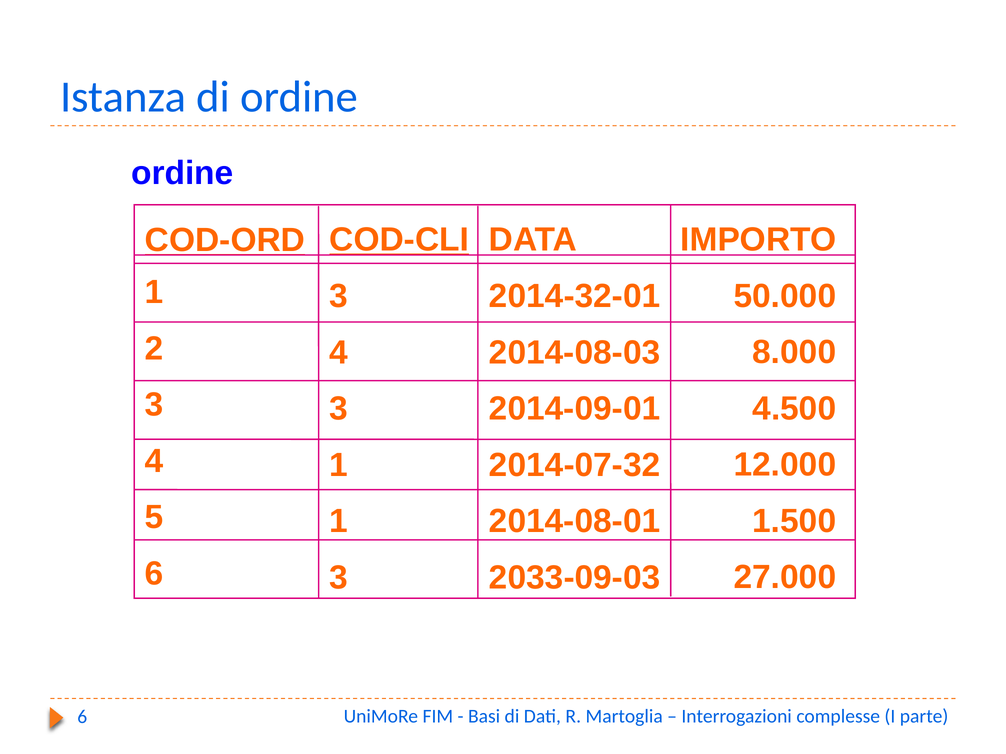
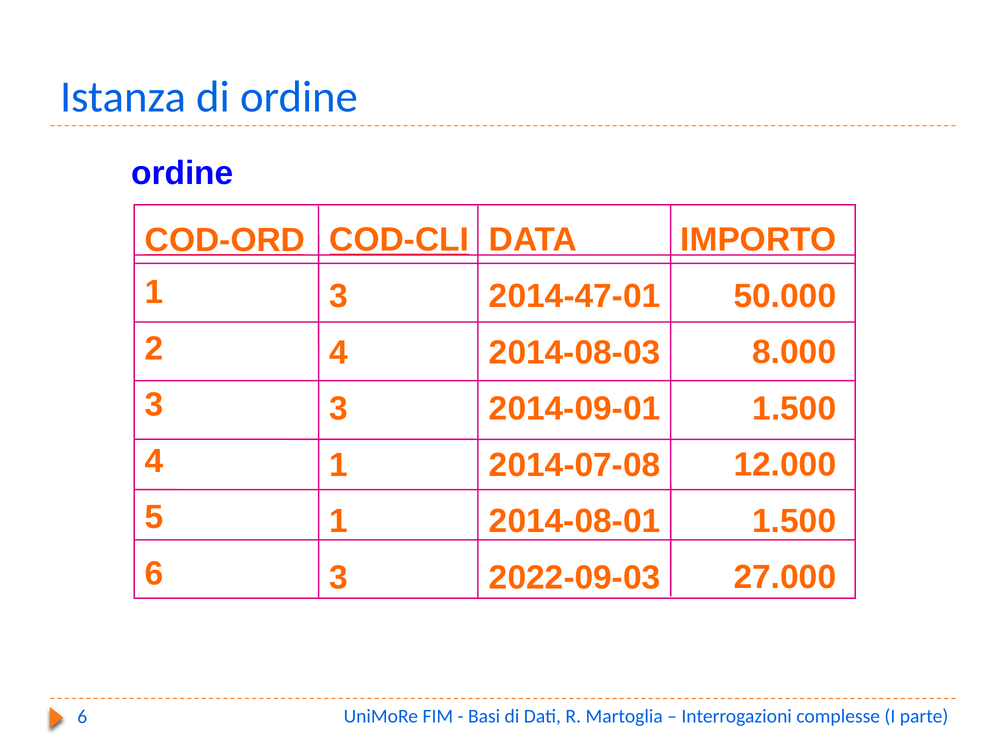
2014-32-01: 2014-32-01 -> 2014-47-01 (575, 296)
4.500: 4.500 -> 1.500 (794, 409)
2014-07-32: 2014-07-32 -> 2014-07-08 (575, 465)
2033-09-03: 2033-09-03 -> 2022-09-03 (575, 578)
